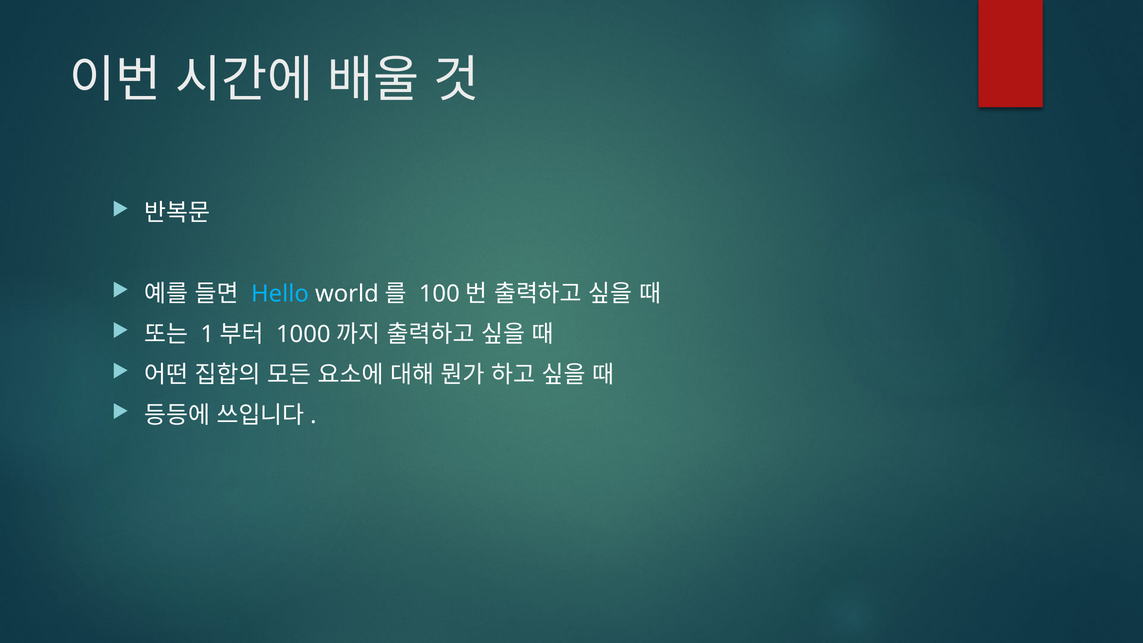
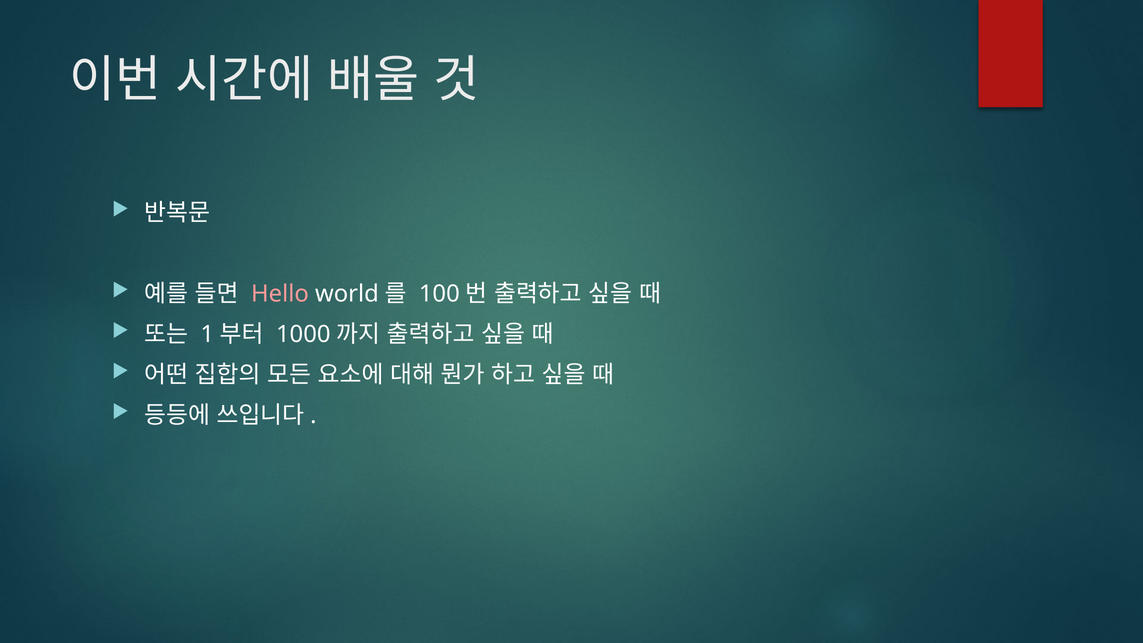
Hello colour: light blue -> pink (280, 294)
